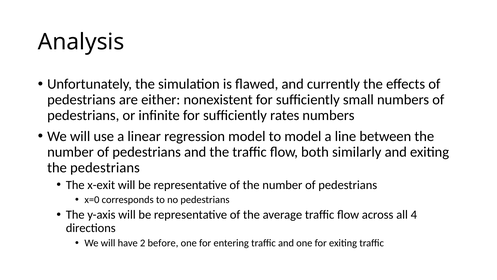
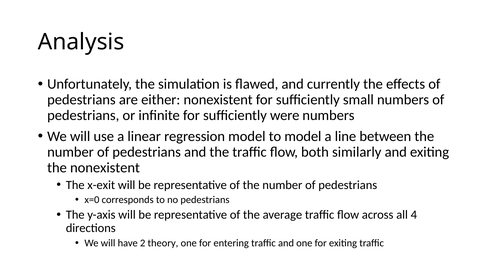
rates: rates -> were (285, 115)
the pedestrians: pedestrians -> nonexistent (105, 168)
before: before -> theory (163, 243)
